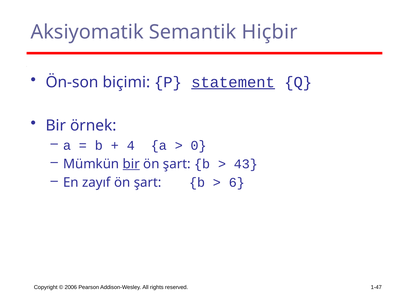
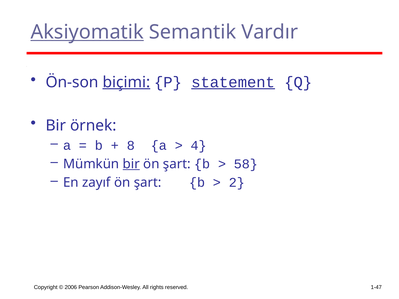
Aksiyomatik underline: none -> present (87, 32)
Hiçbir: Hiçbir -> Vardır (270, 32)
biçimi underline: none -> present (126, 82)
4: 4 -> 8 (131, 146)
0: 0 -> 4 (199, 146)
43: 43 -> 58 (246, 164)
6: 6 -> 2 (237, 183)
